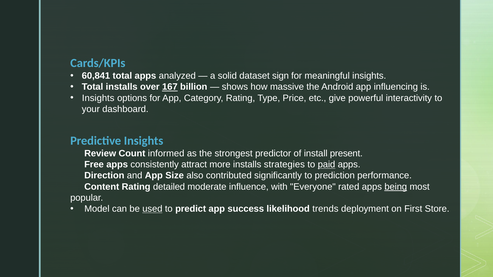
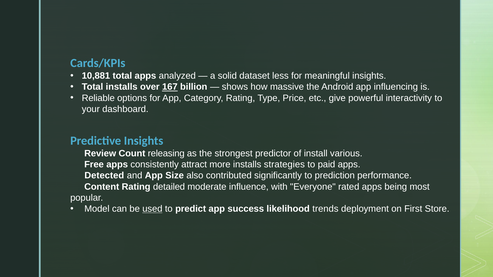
60,841: 60,841 -> 10,881 (96, 76)
sign: sign -> less (280, 76)
Insights: Insights -> Reliable (98, 98)
informed: informed -> releasing (166, 154)
present: present -> various (346, 154)
paid underline: present -> none (326, 165)
Direction: Direction -> Detected (104, 176)
being underline: present -> none (396, 187)
